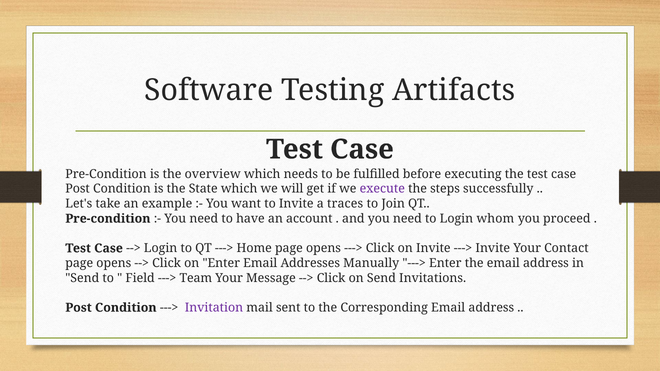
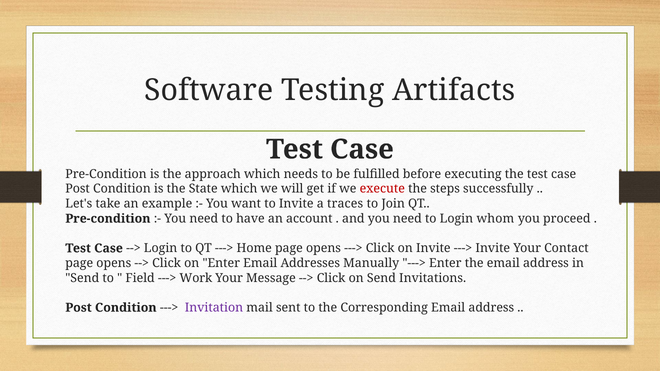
overview: overview -> approach (213, 174)
execute colour: purple -> red (382, 189)
Team: Team -> Work (196, 278)
